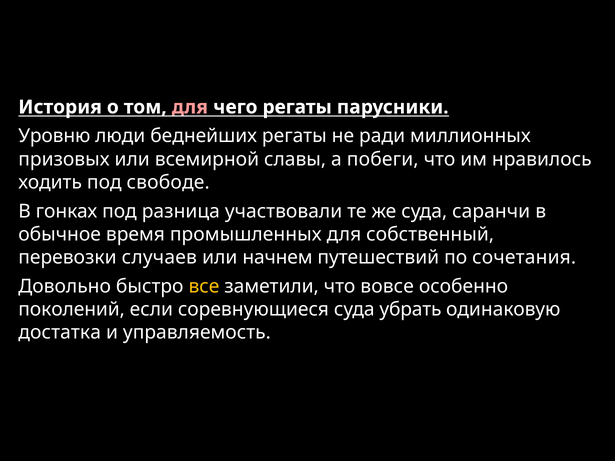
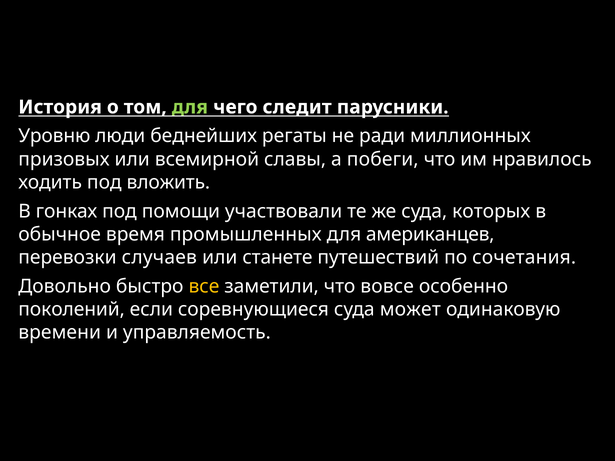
для colour: pink -> light green (190, 107)
чего регаты: регаты -> следит (297, 107)
свободе: свободе -> вложить (168, 182)
разница: разница -> помощи (181, 211)
саранчи: саранчи -> которых (491, 211)
собственный: собственный -> американцев (430, 234)
начнем: начнем -> станете (277, 258)
убрать: убрать -> может (410, 310)
достатка: достатка -> времени (60, 333)
